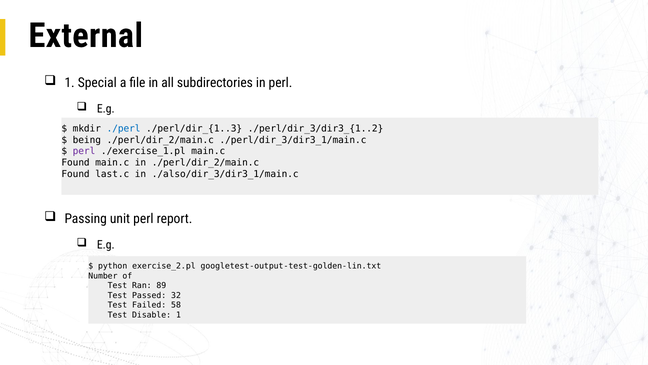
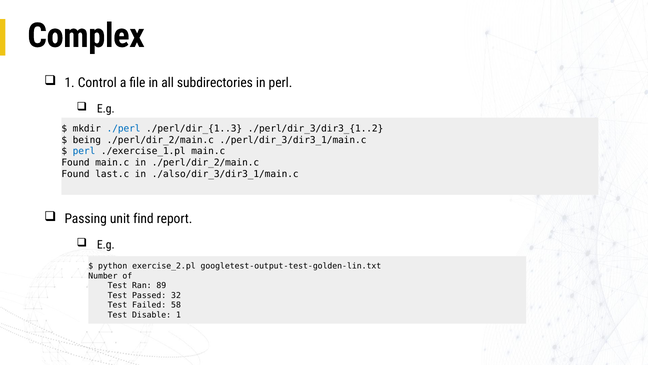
External: External -> Complex (86, 36)
Special: Special -> Control (97, 83)
perl colour: purple -> blue (84, 151)
unit perl: perl -> find (143, 218)
